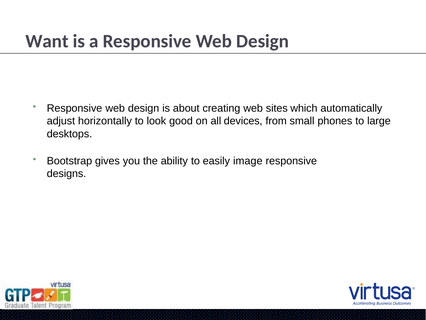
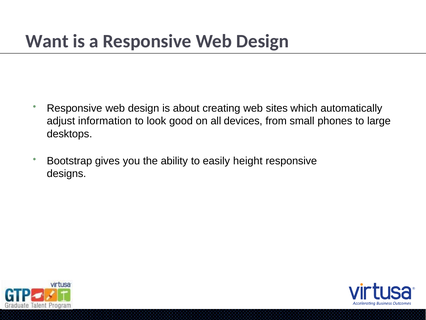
horizontally: horizontally -> information (105, 121)
image: image -> height (248, 161)
